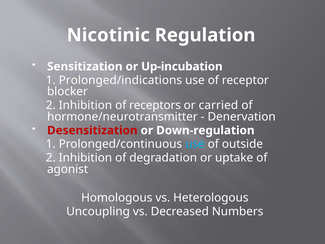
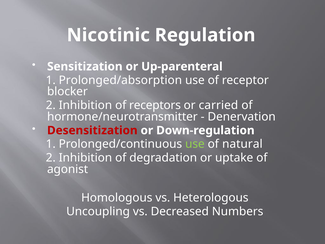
Up-incubation: Up-incubation -> Up-parenteral (182, 66)
Prolonged/indications: Prolonged/indications -> Prolonged/absorption (120, 80)
use colour: light blue -> light green (195, 144)
outside: outside -> natural (242, 144)
